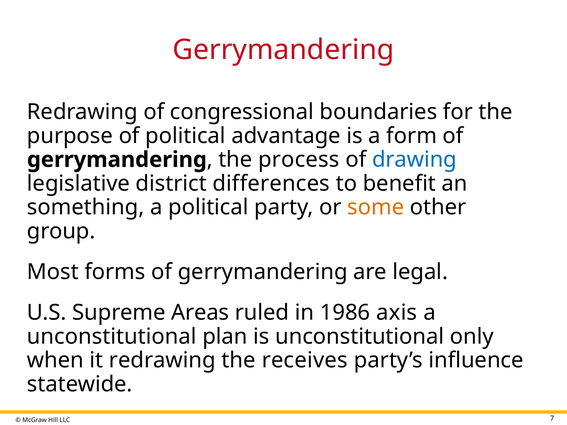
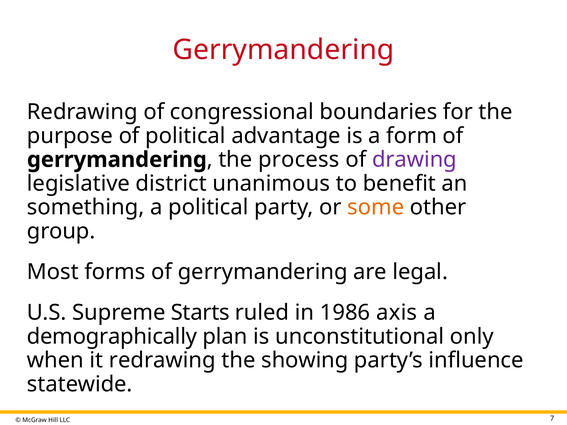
drawing colour: blue -> purple (414, 160)
differences: differences -> unanimous (271, 184)
Areas: Areas -> Starts (200, 313)
unconstitutional: unconstitutional -> demographically (112, 337)
receives: receives -> showing (305, 360)
